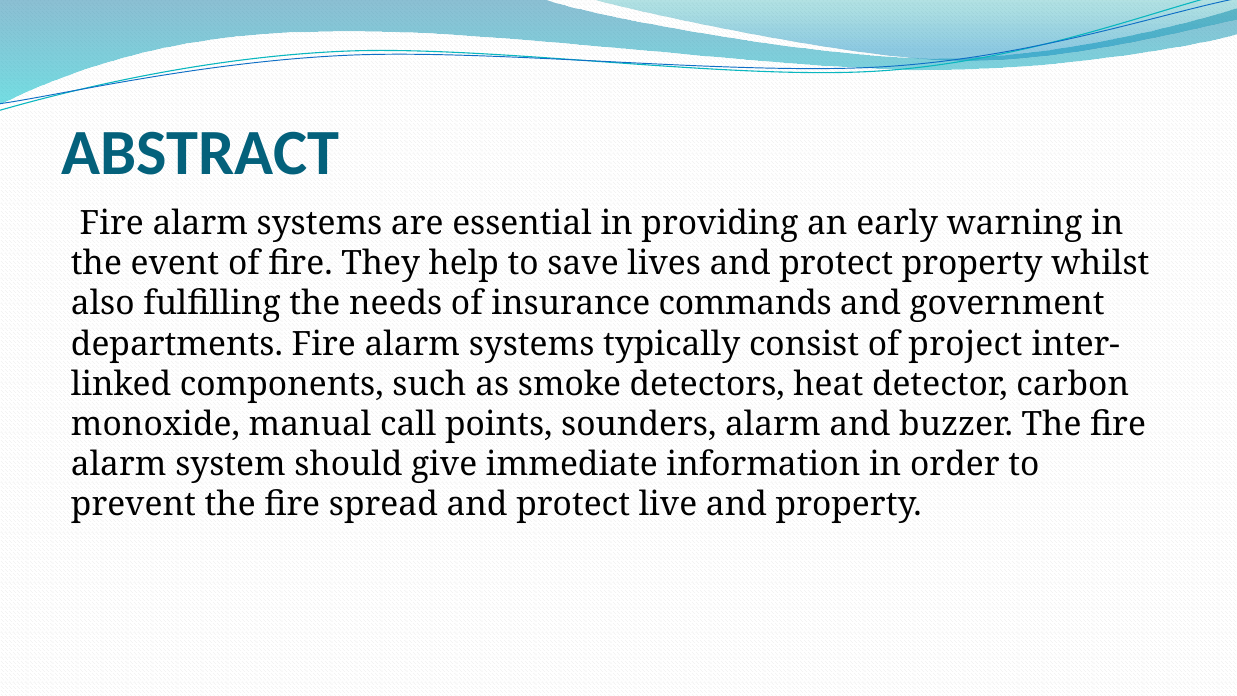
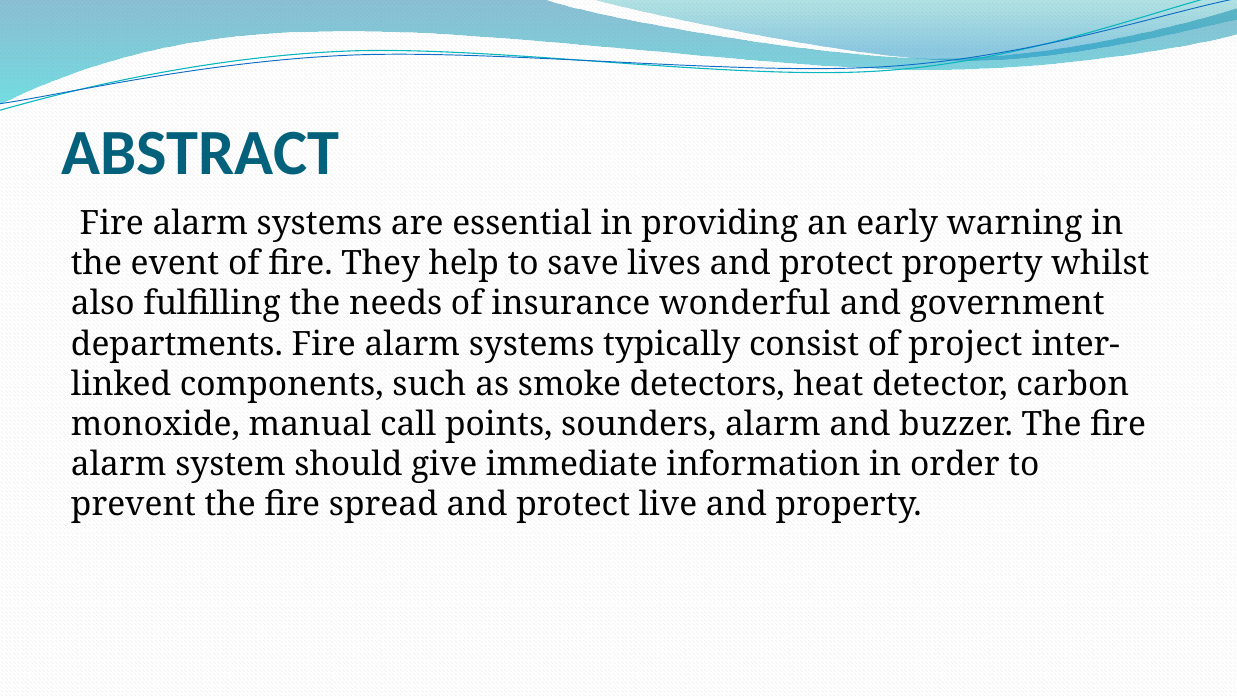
commands: commands -> wonderful (745, 304)
